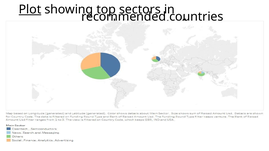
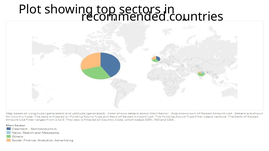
Plot underline: present -> none (30, 9)
